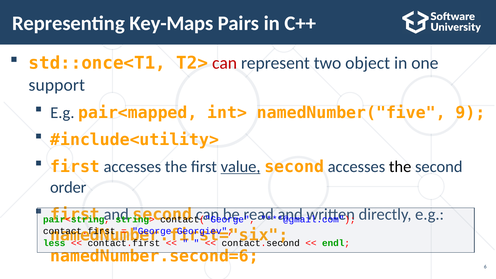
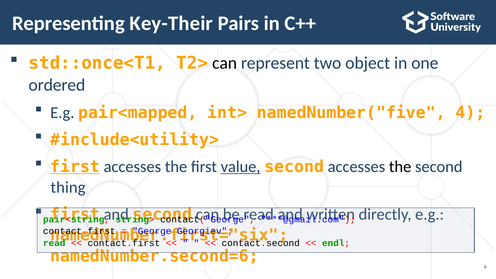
Key-Maps: Key-Maps -> Key-Their (171, 24)
can colour: red -> black (225, 63)
support: support -> ordered (57, 85)
9: 9 -> 4 (470, 113)
first underline: none -> present (75, 167)
order: order -> thing (68, 187)
less: less -> read (54, 243)
